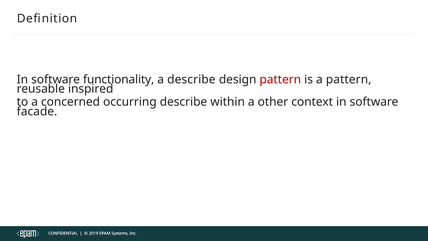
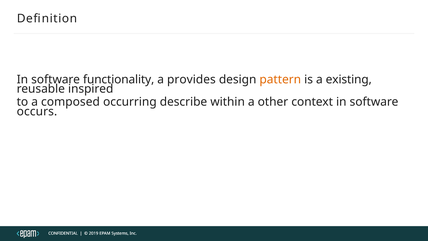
a describe: describe -> provides (191, 79)
pattern colour: red -> orange (280, 79)
a pattern: pattern -> existing (349, 79)
concerned: concerned -> composed (70, 102)
facade: facade -> occurs (37, 111)
